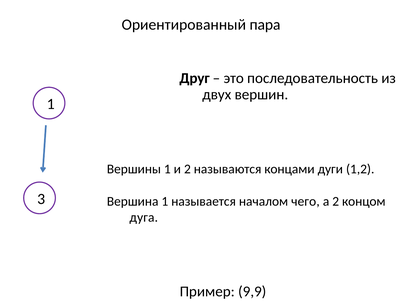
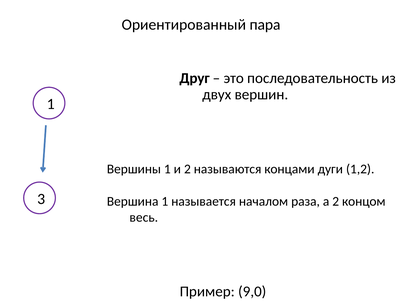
чего: чего -> раза (306, 202)
дуга: дуга -> весь (144, 218)
9,9: 9,9 -> 9,0 (252, 292)
